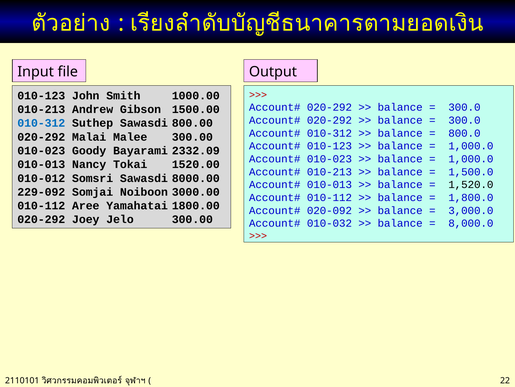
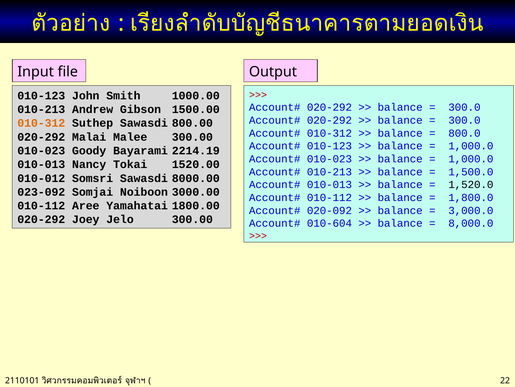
010-312 colour: blue -> orange (41, 123)
2332.09: 2332.09 -> 2214.19 (196, 150)
229-092: 229-092 -> 023-092 (41, 192)
010-032: 010-032 -> 010-604 (329, 223)
